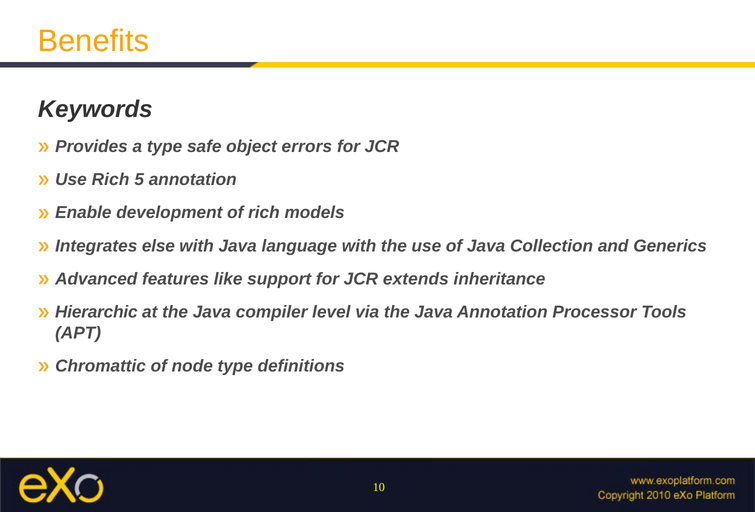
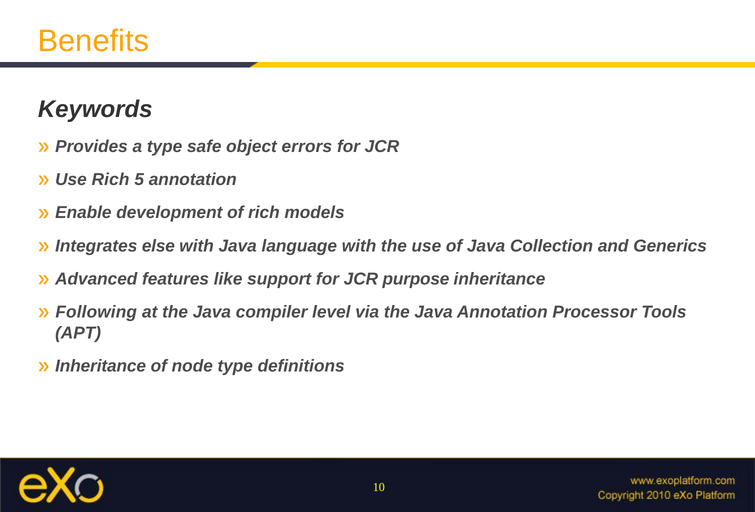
extends: extends -> purpose (416, 279)
Hierarchic: Hierarchic -> Following (96, 312)
Chromattic: Chromattic -> Inheritance (101, 366)
